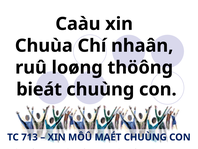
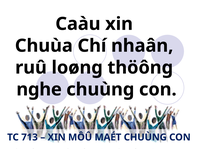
bieát: bieát -> nghe (39, 89)
